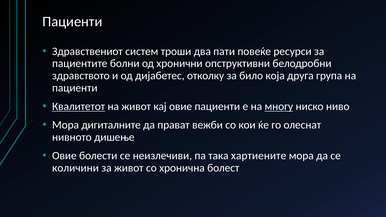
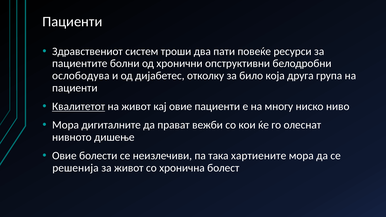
здравството: здравството -> ослободува (81, 76)
многу underline: present -> none (279, 106)
количини: количини -> решенија (75, 168)
